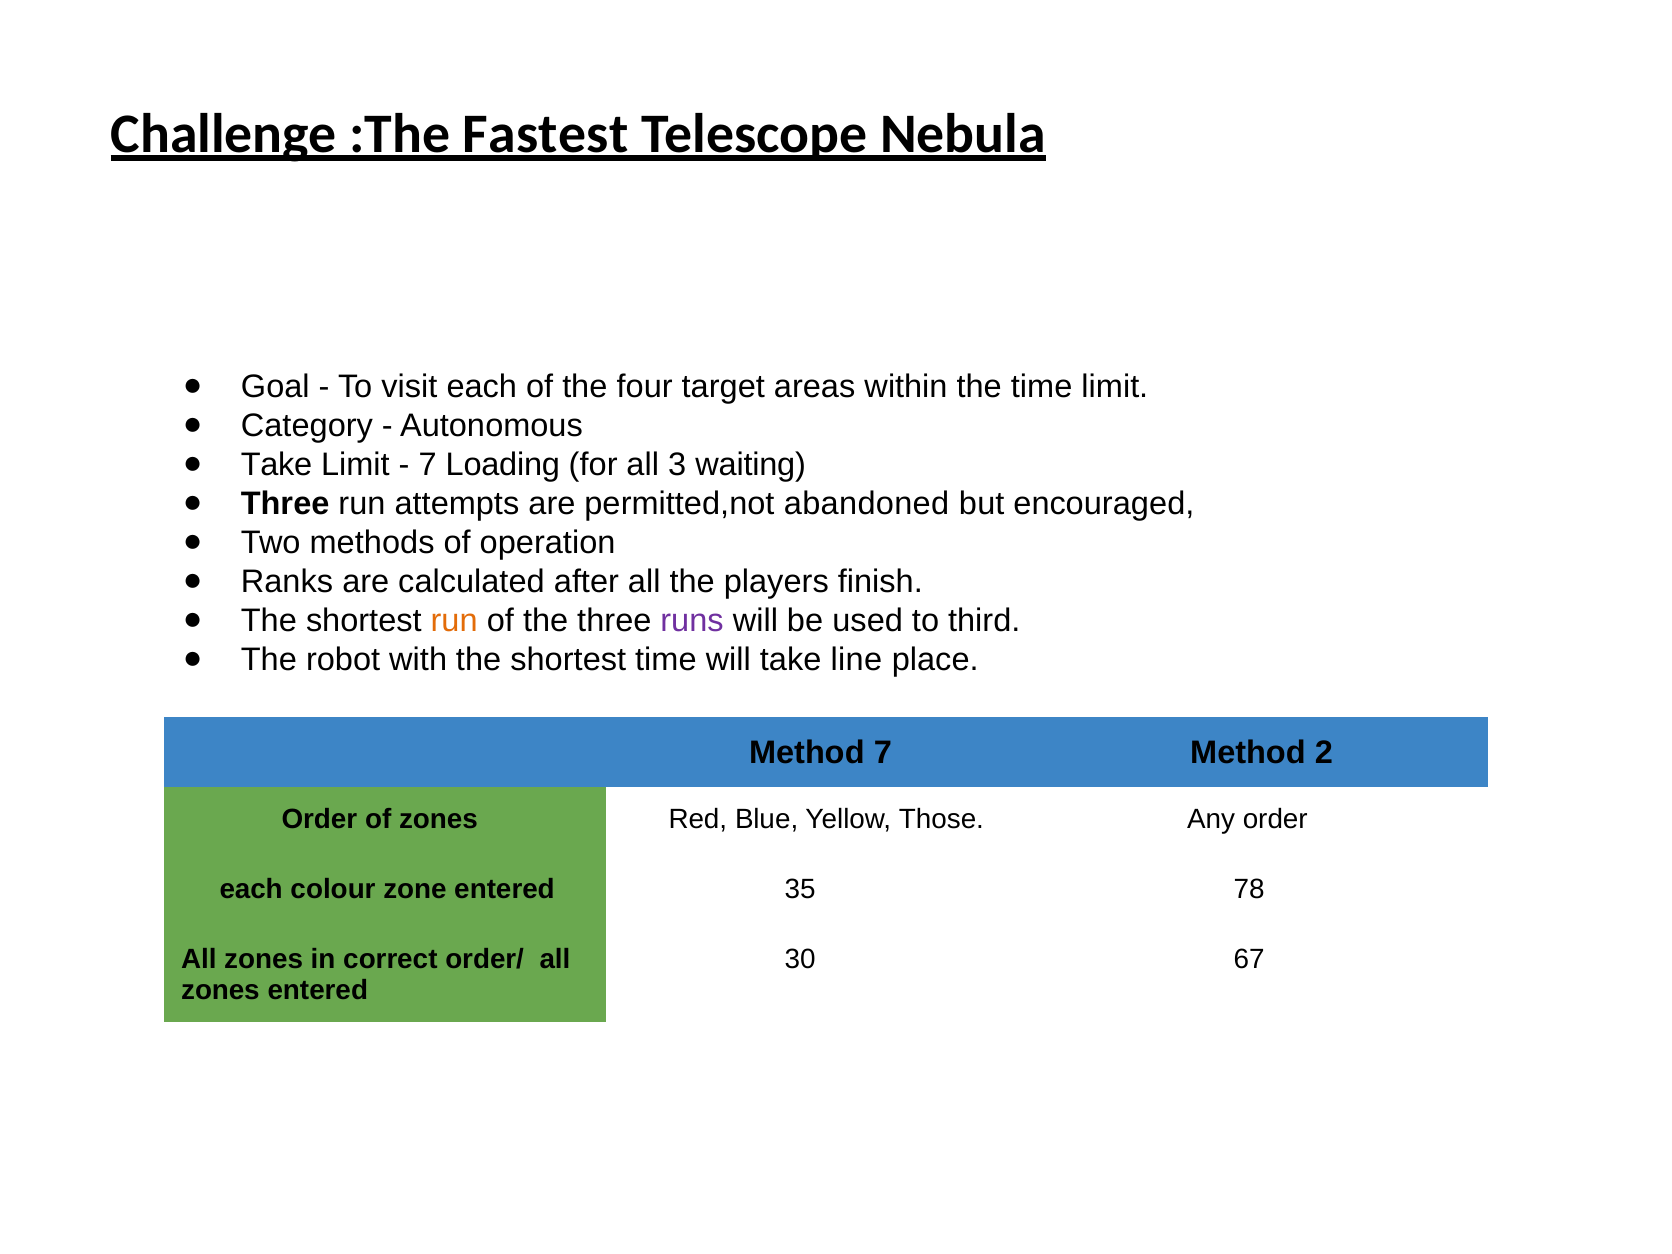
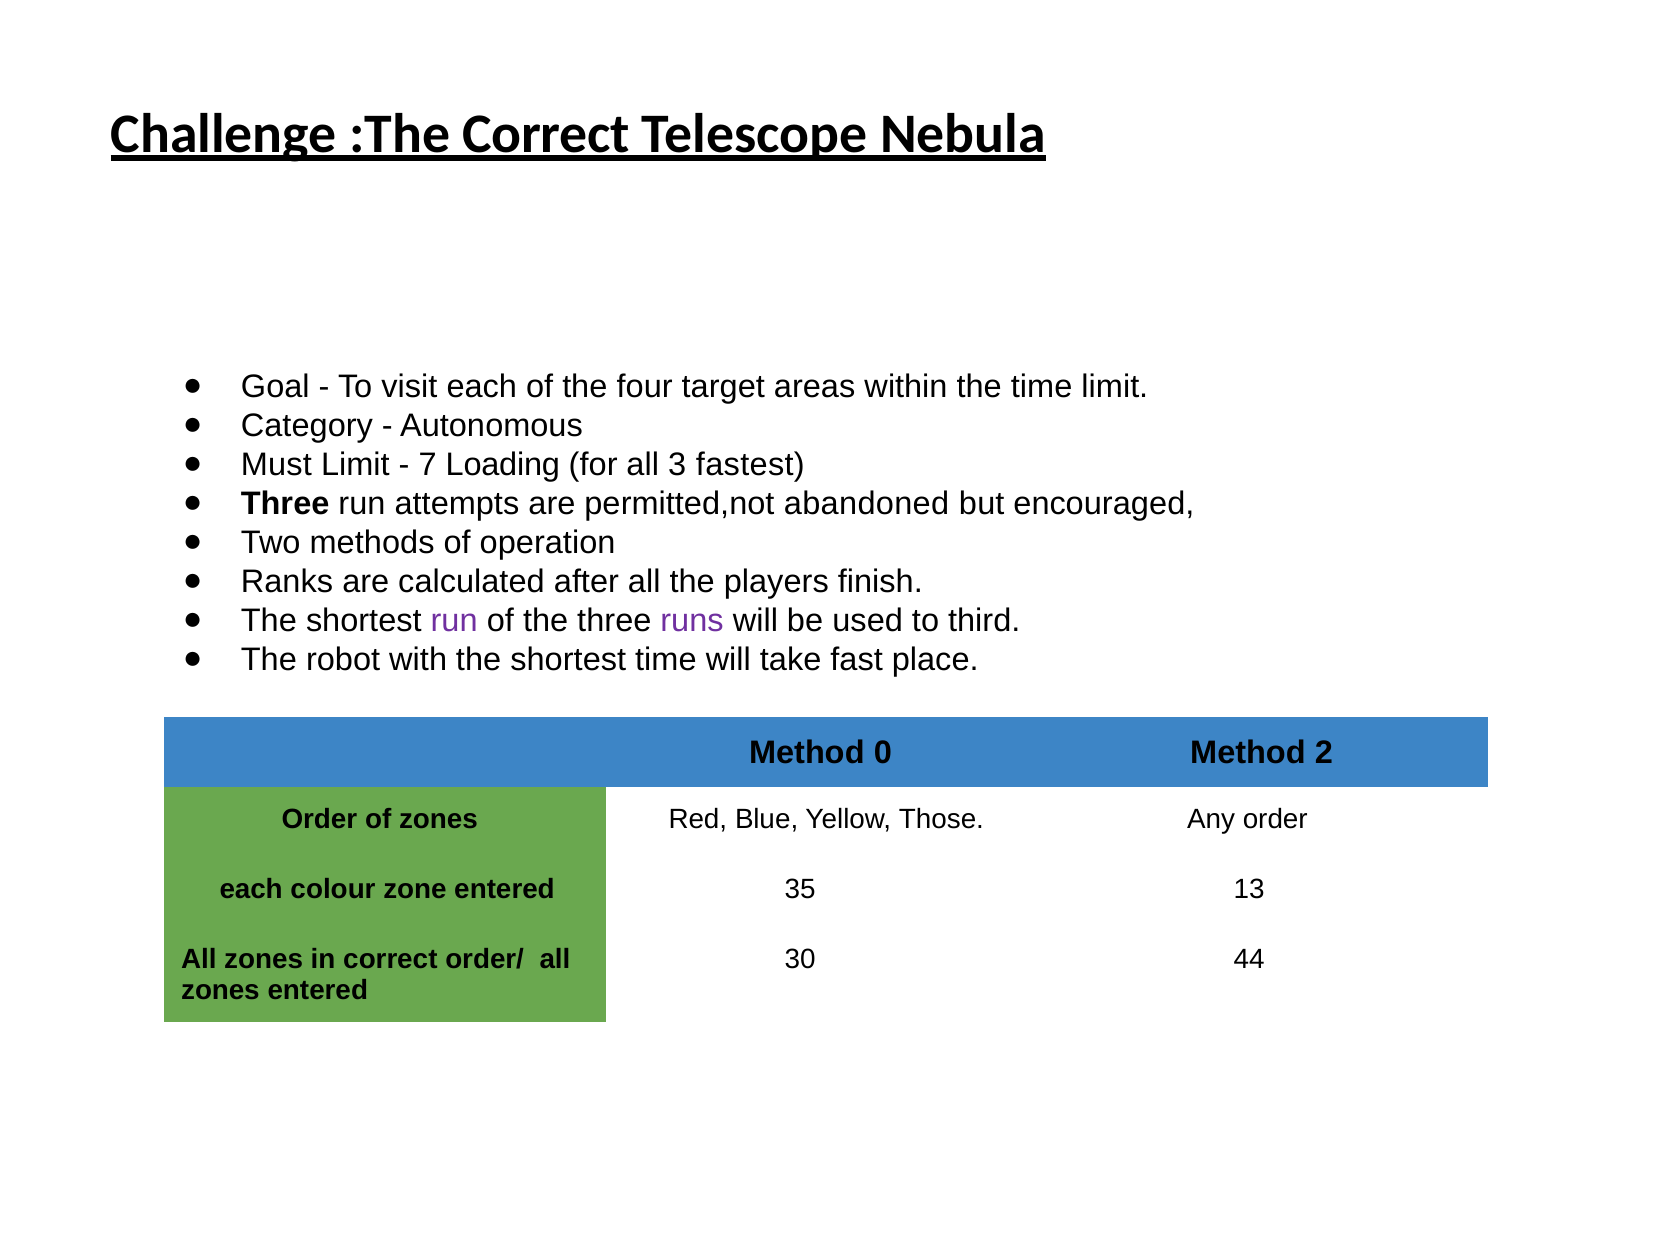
:The Fastest: Fastest -> Correct (546, 134)
Take: Take -> Must (276, 465)
waiting: waiting -> fastest (750, 465)
run colour: orange -> purple (454, 621)
line: line -> fast (857, 660)
Method 7: 7 -> 0 (883, 753)
78: 78 -> 13 (1249, 889)
67: 67 -> 44 (1249, 959)
